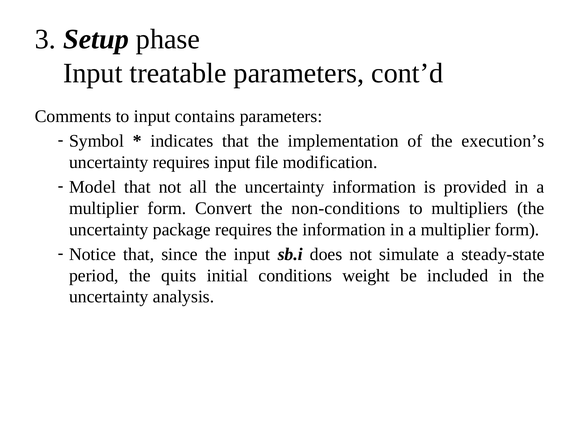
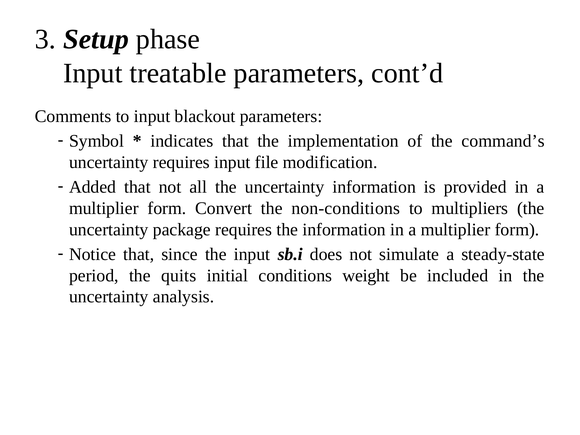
contains: contains -> blackout (205, 116)
execution’s: execution’s -> command’s (503, 141)
Model: Model -> Added (93, 187)
